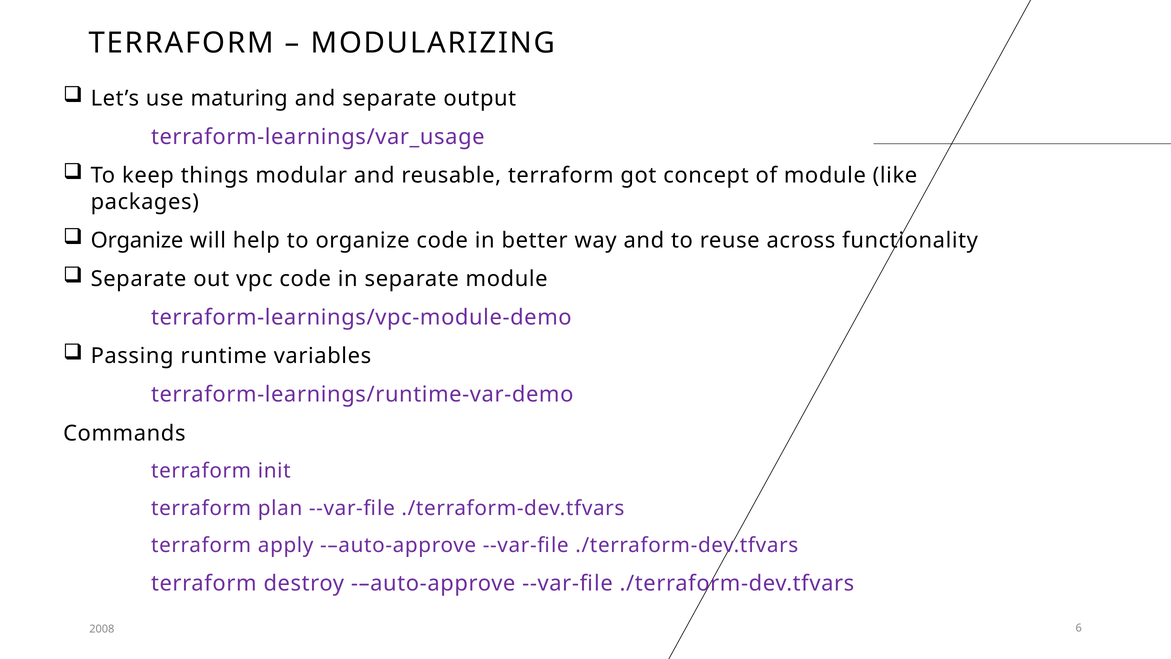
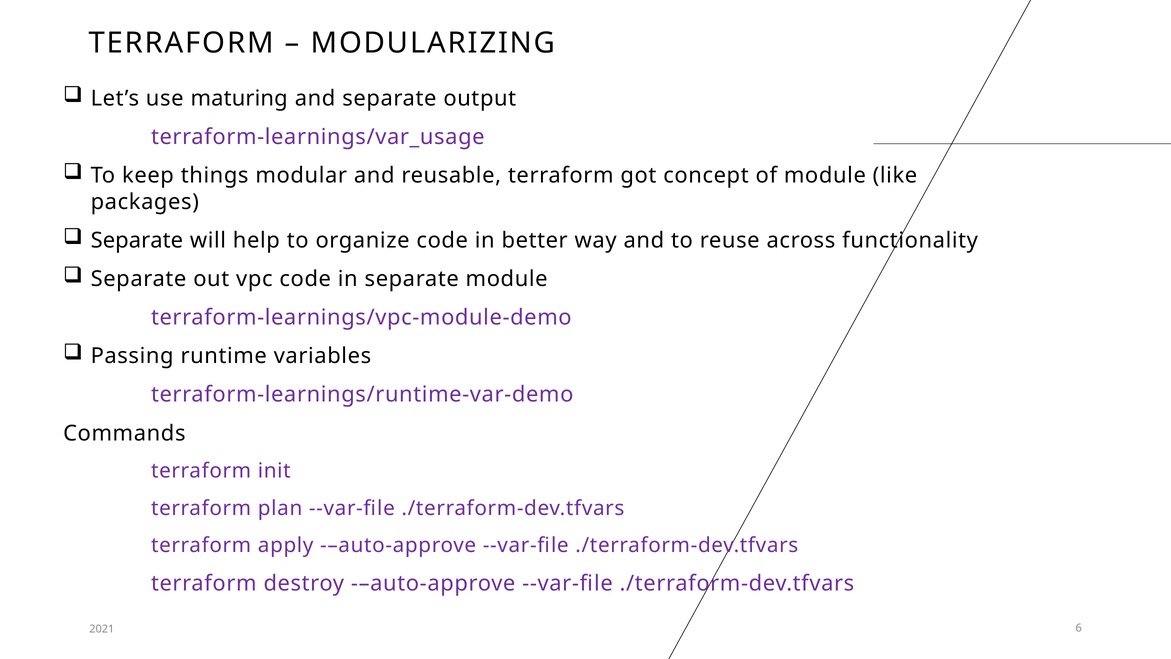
Organize: Organize -> Separate (137, 240)
2008: 2008 -> 2021 (102, 629)
